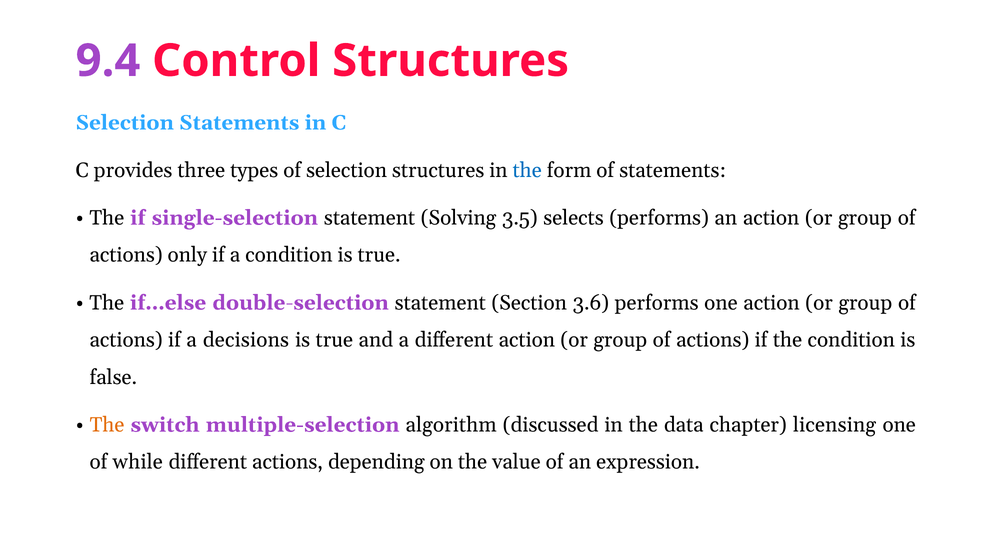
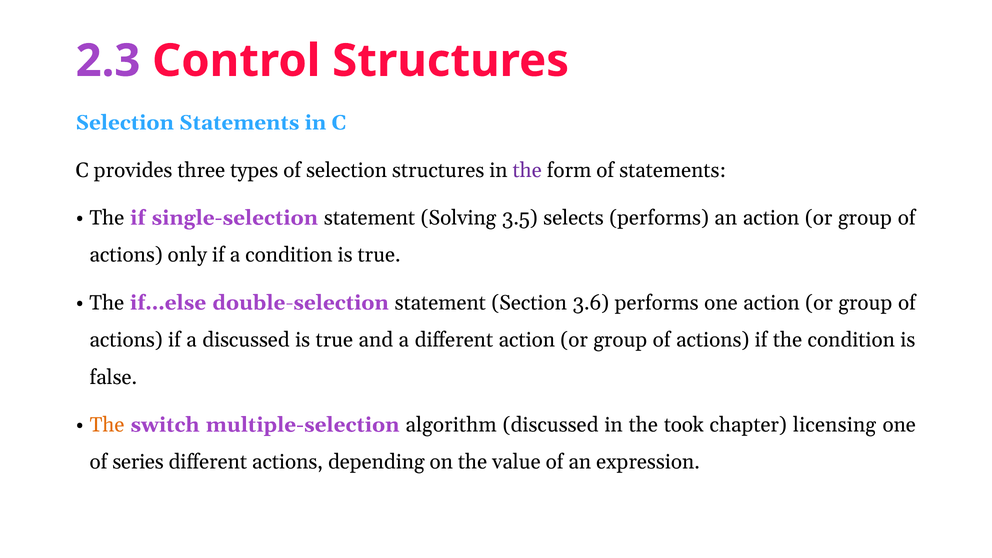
9.4: 9.4 -> 2.3 (108, 61)
the colour: blue -> purple (527, 170)
a decisions: decisions -> discussed (246, 340)
data: data -> took (684, 425)
while: while -> series (138, 462)
